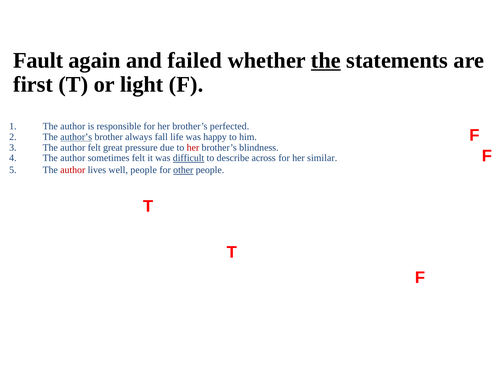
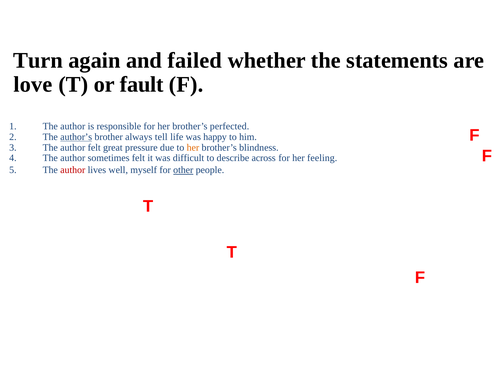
Fault: Fault -> Turn (38, 60)
the underline: present -> none (326, 60)
first: first -> love (33, 84)
light: light -> fault (142, 84)
fall: fall -> tell (161, 137)
her colour: red -> orange (193, 147)
difficult underline: present -> none (189, 158)
similar: similar -> feeling (322, 158)
well people: people -> myself (144, 170)
